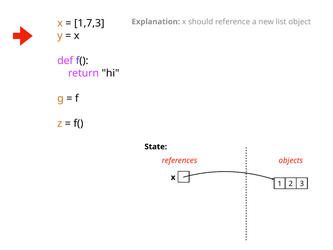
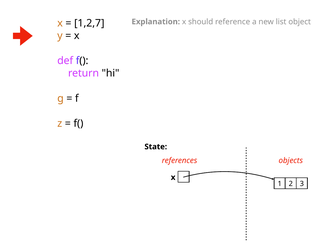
1,7,3: 1,7,3 -> 1,2,7 (89, 23)
